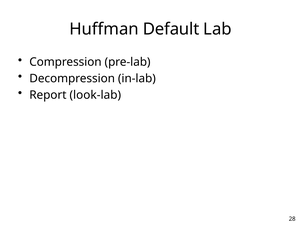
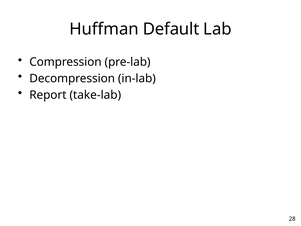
look-lab: look-lab -> take-lab (95, 95)
